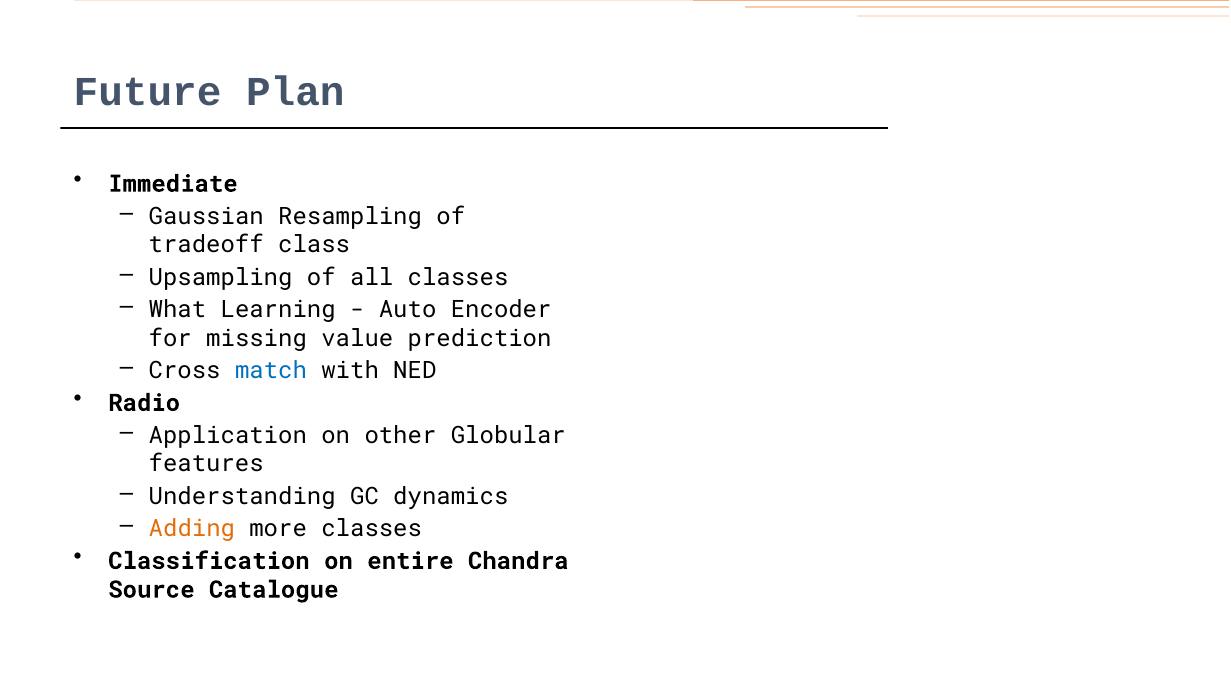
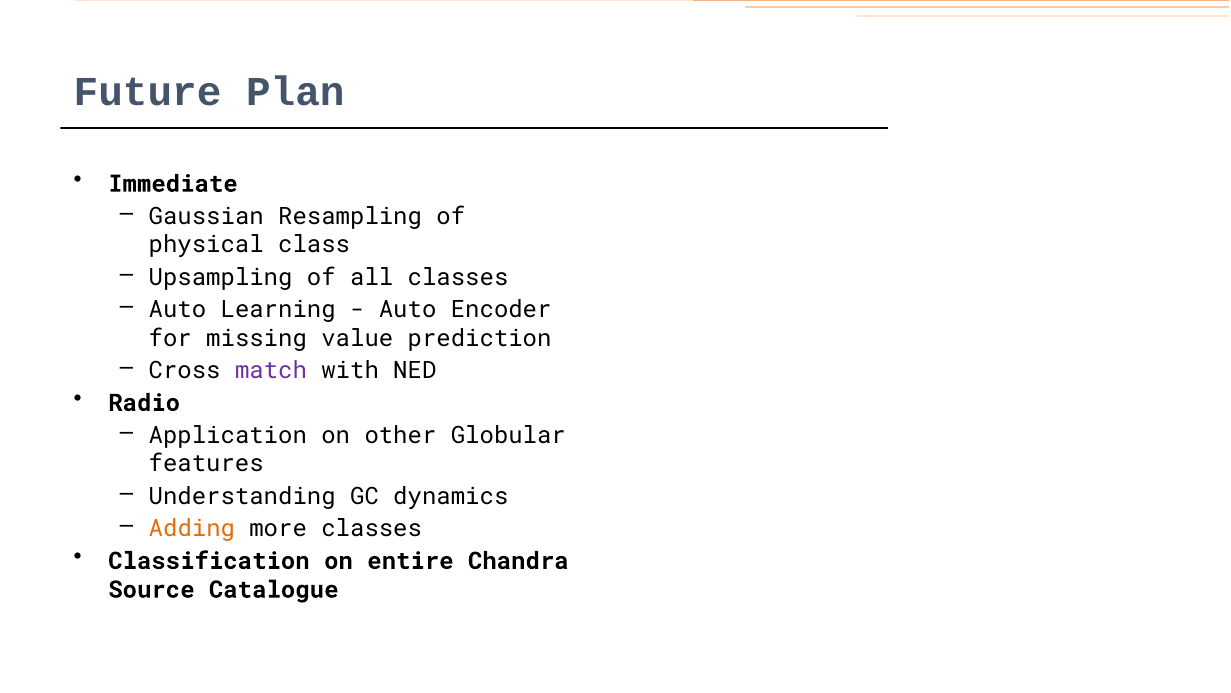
tradeoff: tradeoff -> physical (206, 245)
What: What -> Auto (177, 310)
match colour: blue -> purple (271, 371)
